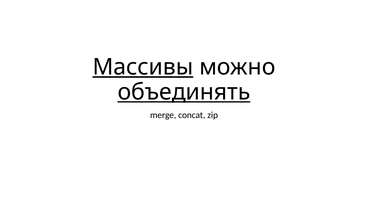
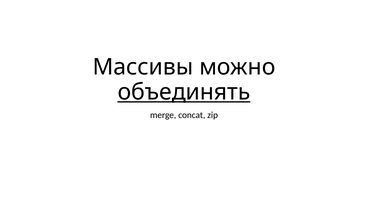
Массивы underline: present -> none (143, 67)
